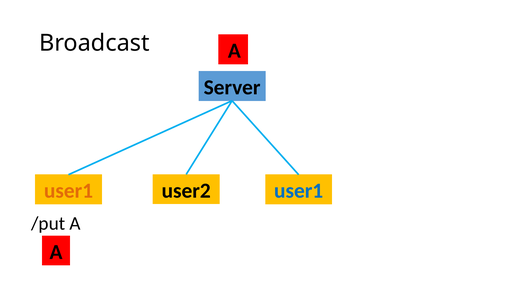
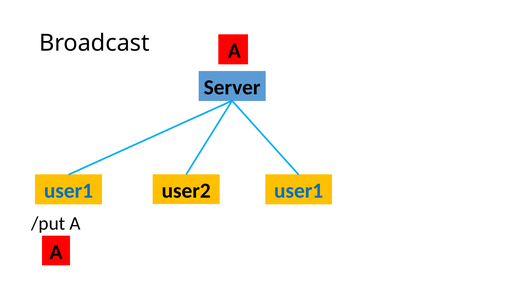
user1 colour: orange -> blue (69, 191)
